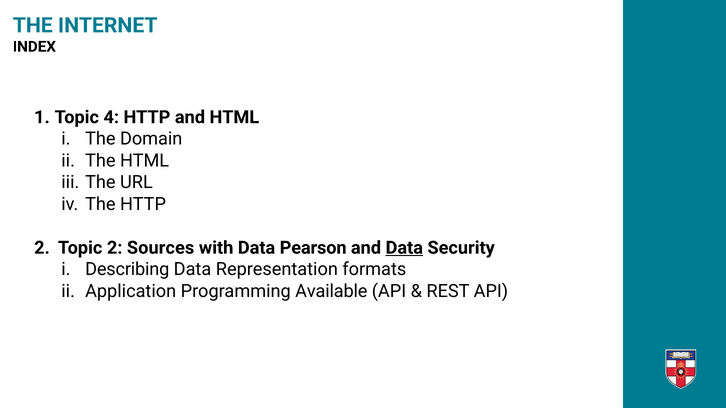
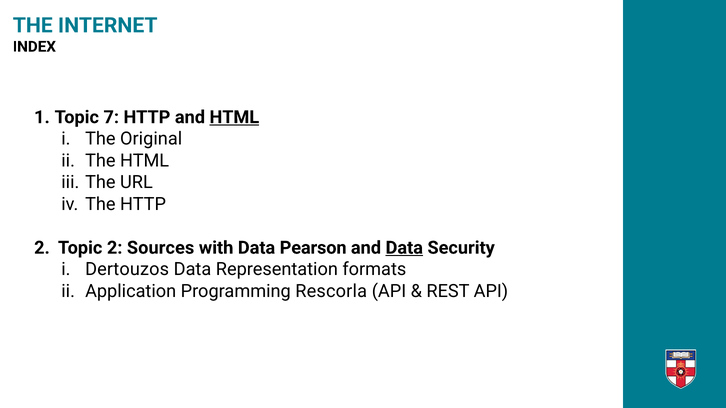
4: 4 -> 7 (111, 117)
HTML underline: none -> present (234, 117)
Domain: Domain -> Original (151, 139)
Describing: Describing -> Dertouzos (127, 270)
Available: Available -> Rescorla (331, 292)
